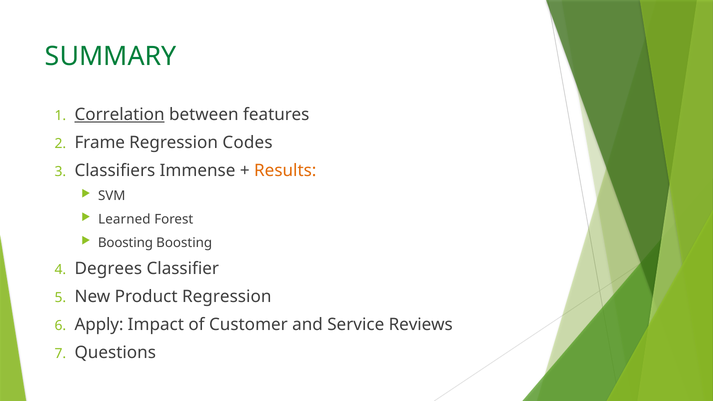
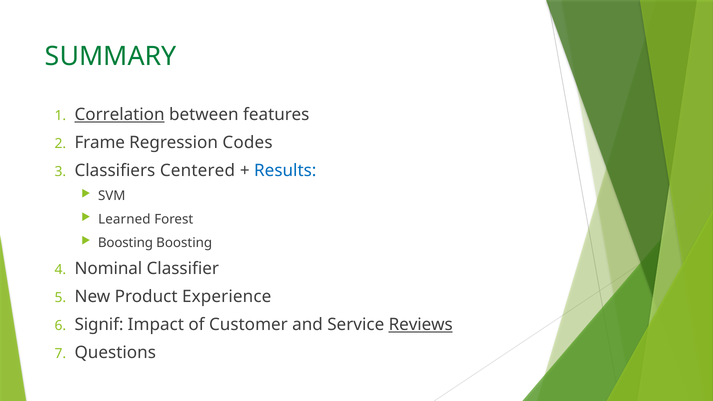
Immense: Immense -> Centered (197, 170)
Results colour: orange -> blue (285, 170)
Degrees: Degrees -> Nominal (108, 269)
Product Regression: Regression -> Experience (227, 297)
Apply: Apply -> Signif (99, 325)
Reviews underline: none -> present (421, 325)
